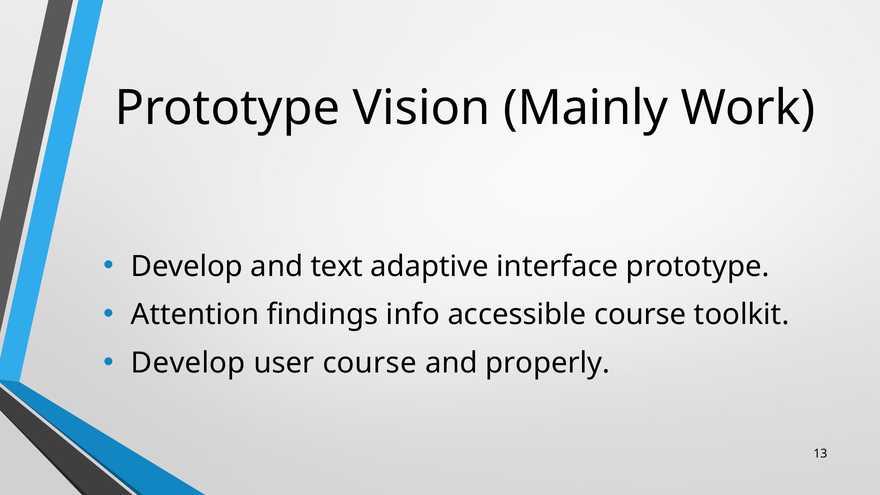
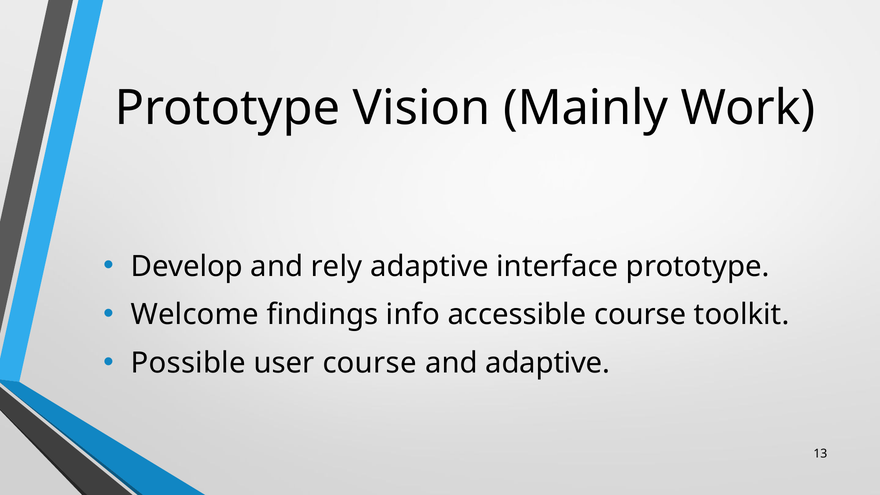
text: text -> rely (337, 266)
Attention: Attention -> Welcome (195, 315)
Develop: Develop -> Possible (188, 363)
and properly: properly -> adaptive (548, 363)
